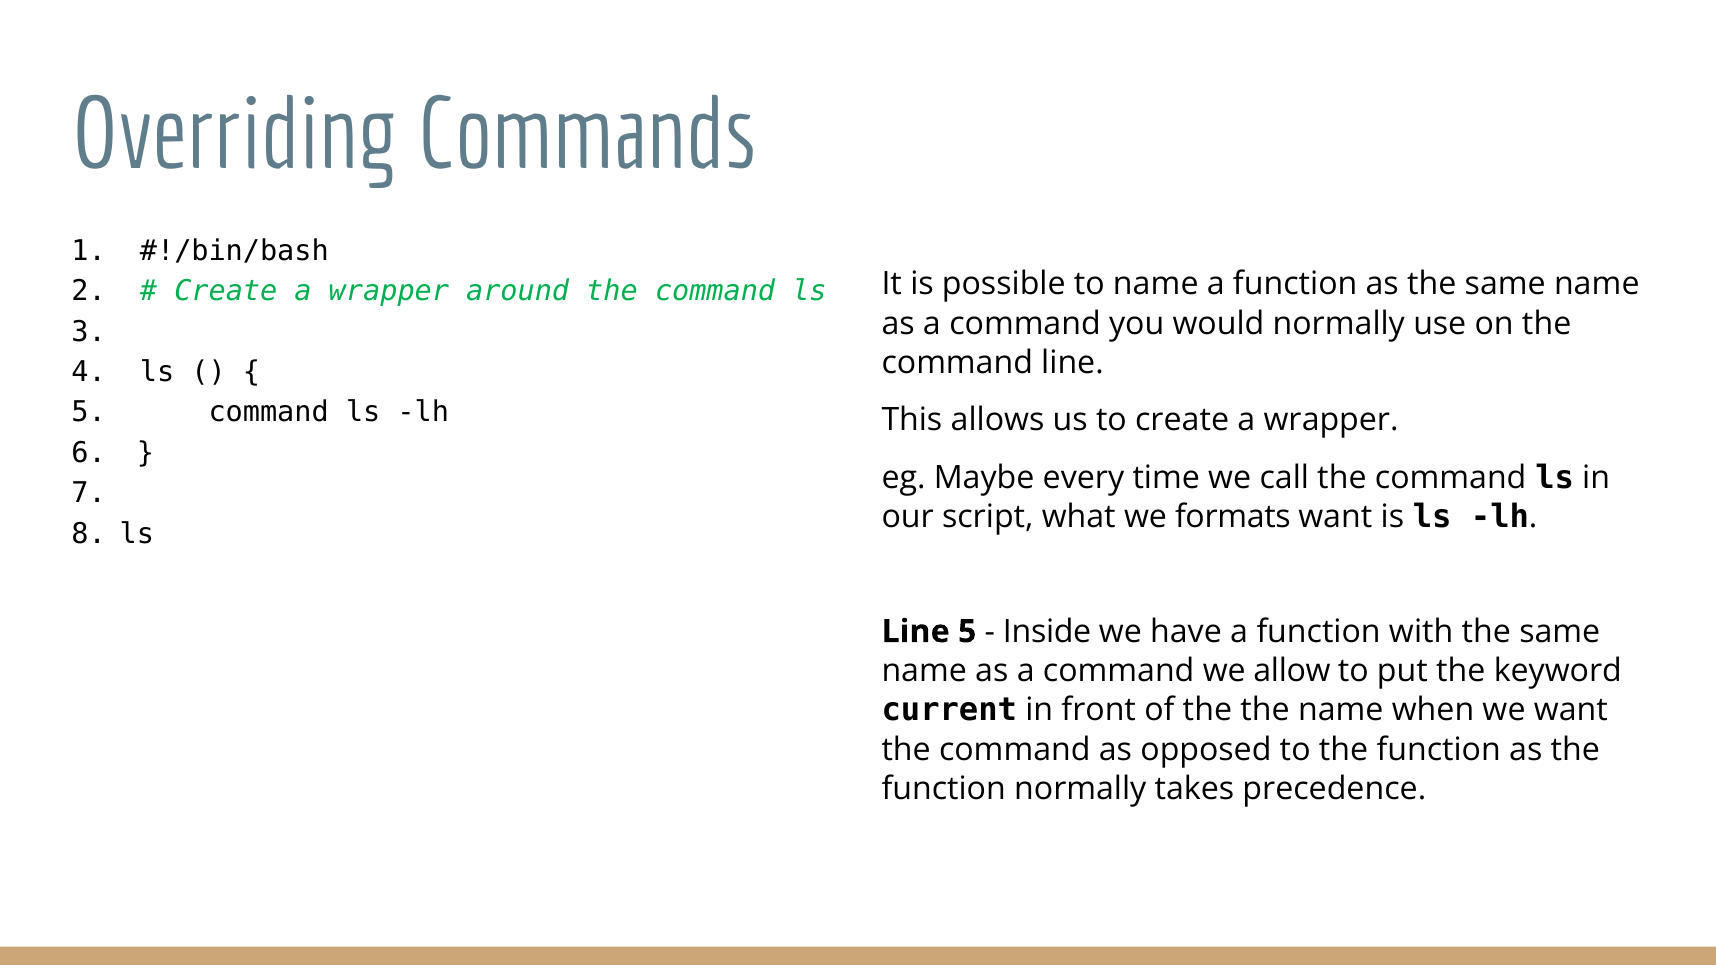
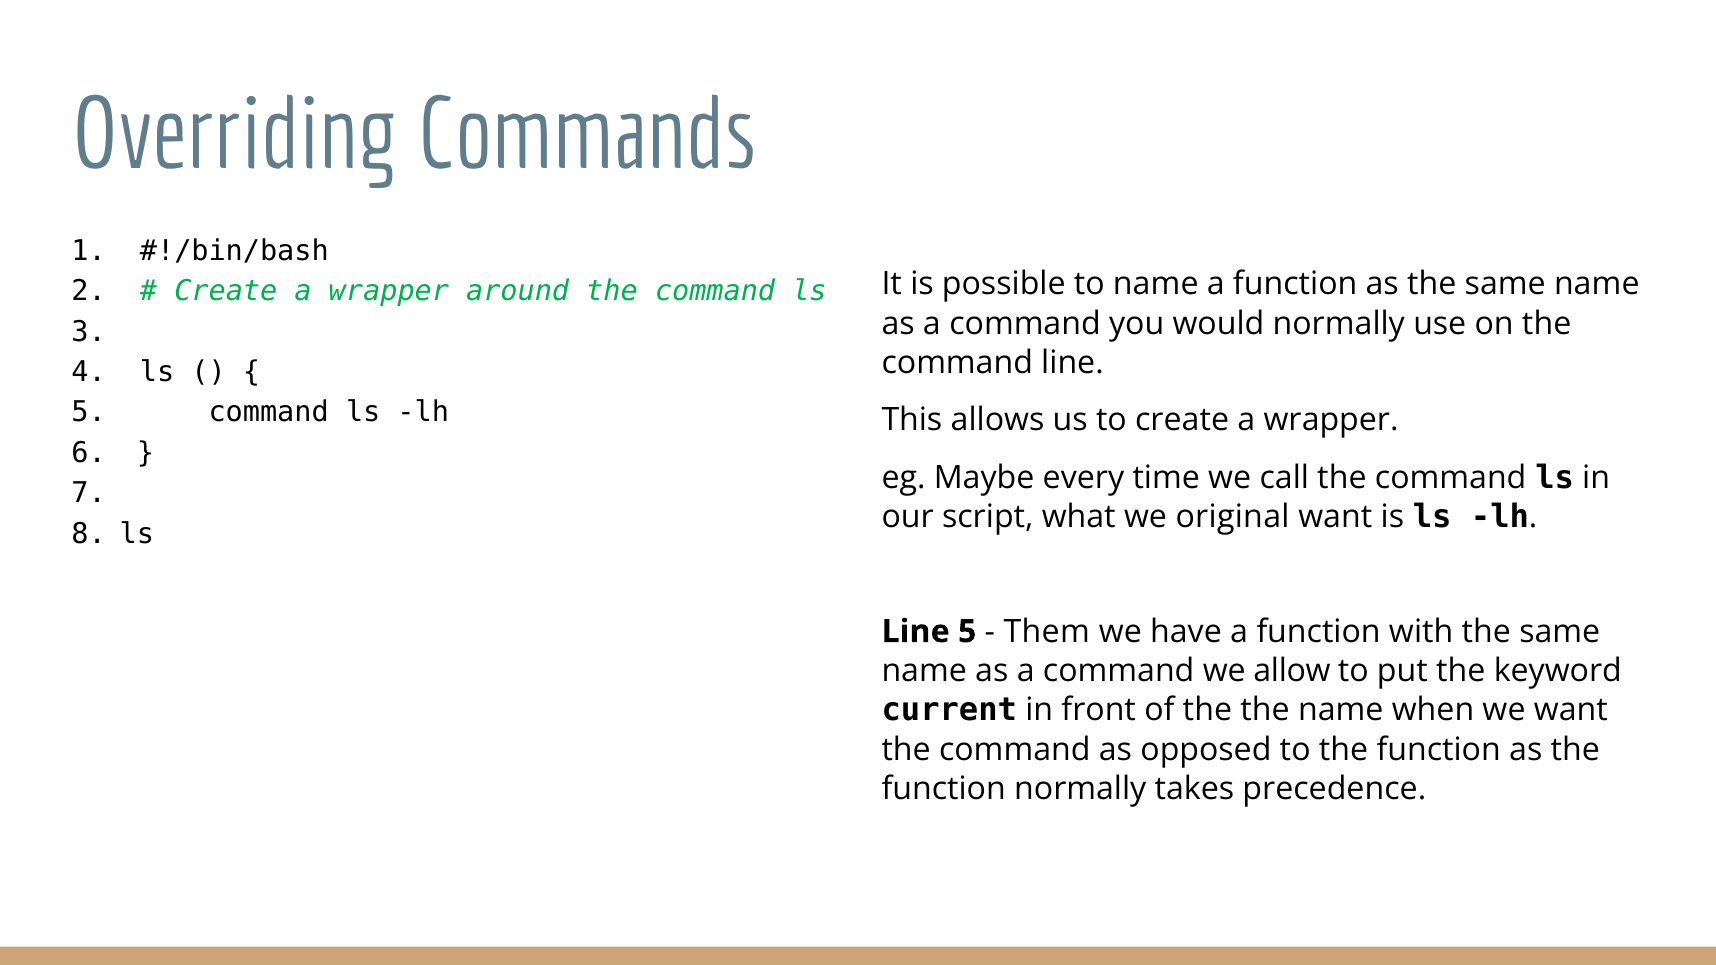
formats: formats -> original (1233, 517)
Inside: Inside -> Them (1047, 632)
